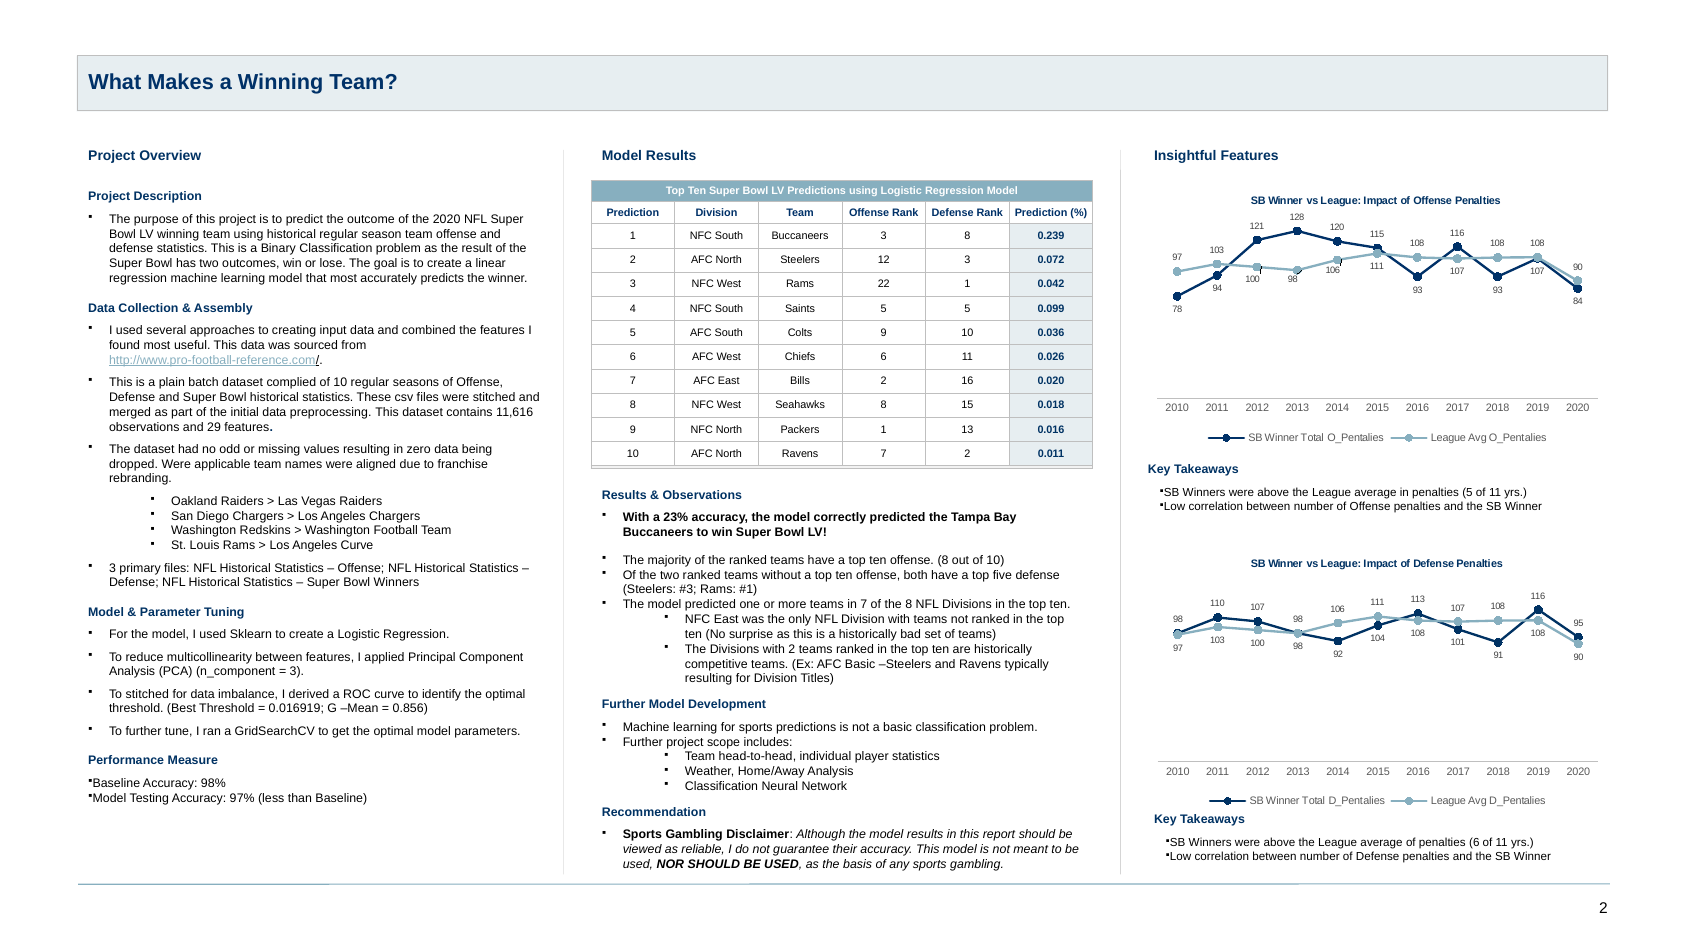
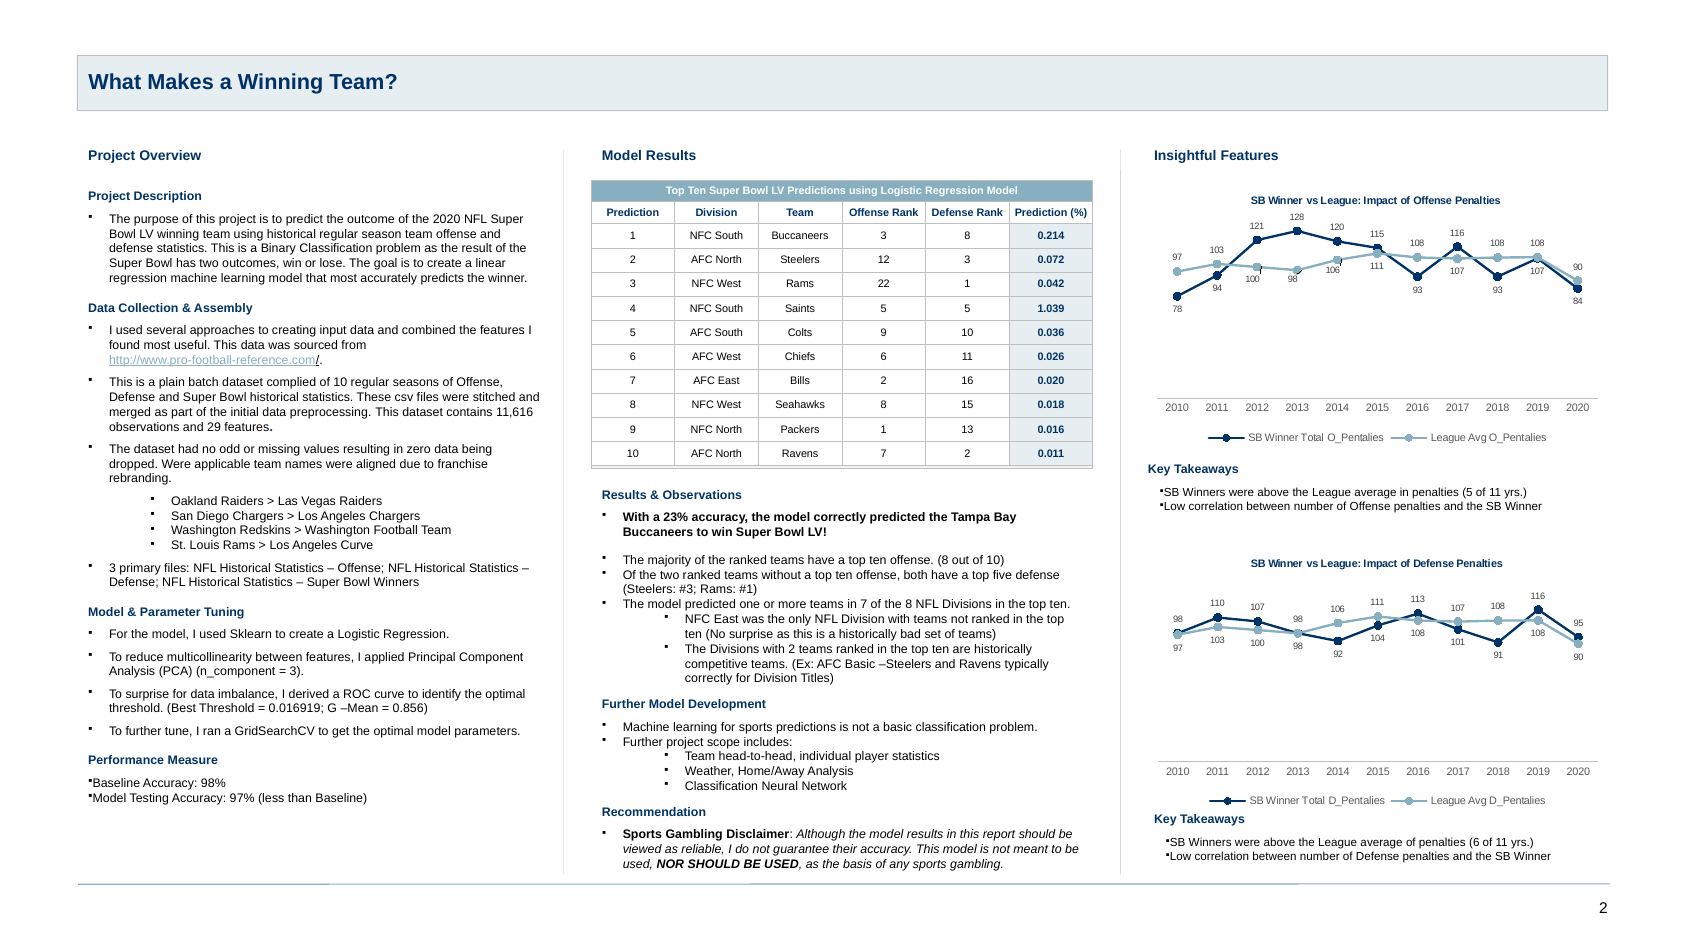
0.239: 0.239 -> 0.214 (1051, 236)
0.099: 0.099 -> 1.039 (1051, 309)
resulting: resulting -> correctly (709, 679)
To stitched: stitched -> surprise (147, 694)
